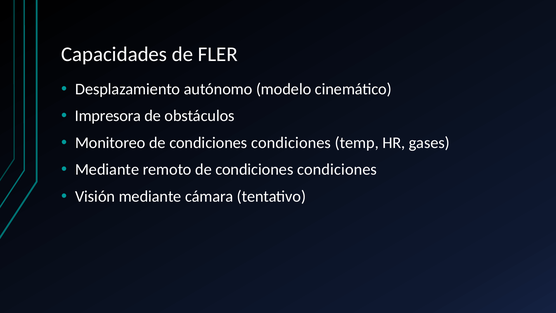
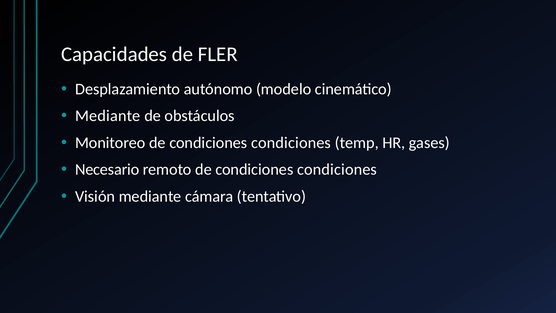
Impresora: Impresora -> Mediante (108, 116)
Mediante: Mediante -> Necesario (107, 169)
